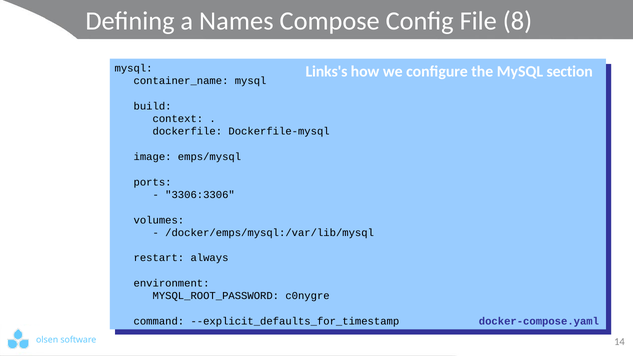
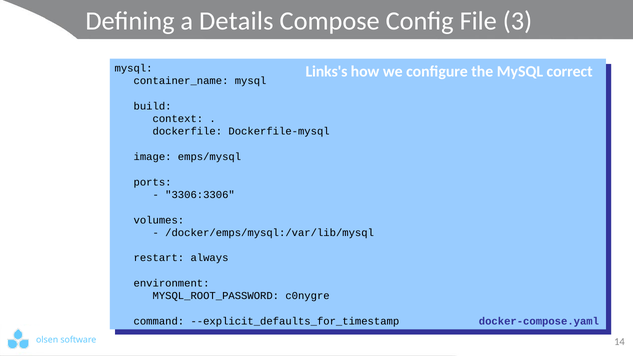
Names: Names -> Details (236, 21)
8: 8 -> 3 (517, 21)
section: section -> correct (570, 71)
